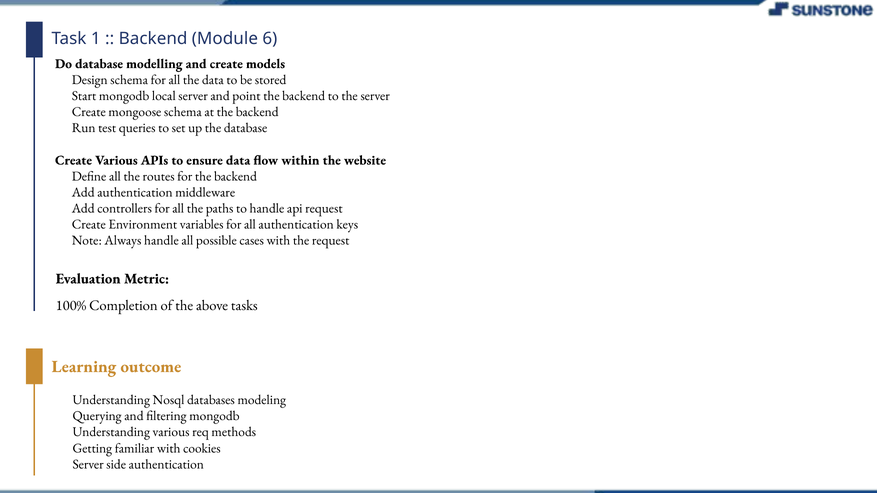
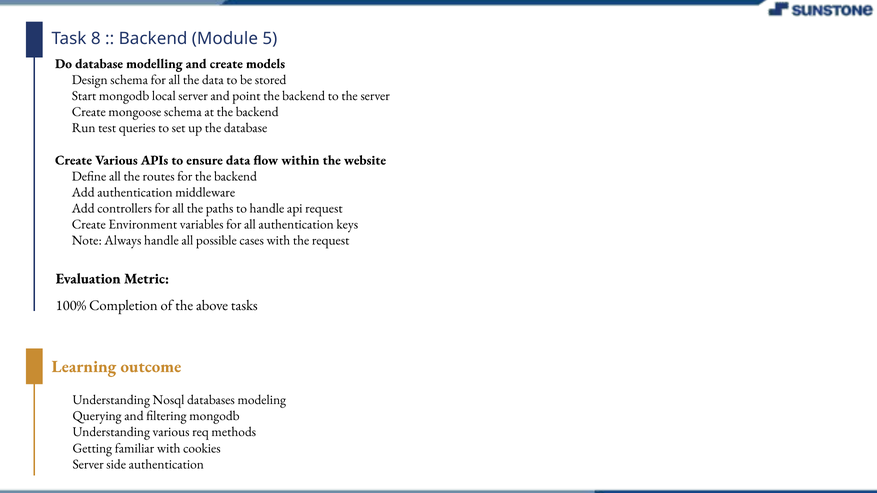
1: 1 -> 8 (96, 39)
6: 6 -> 5 (270, 39)
